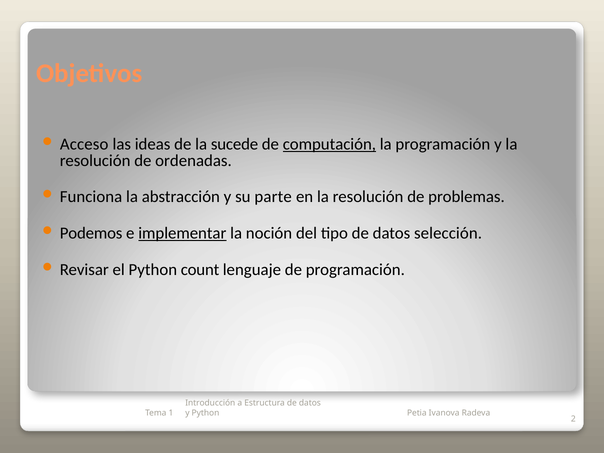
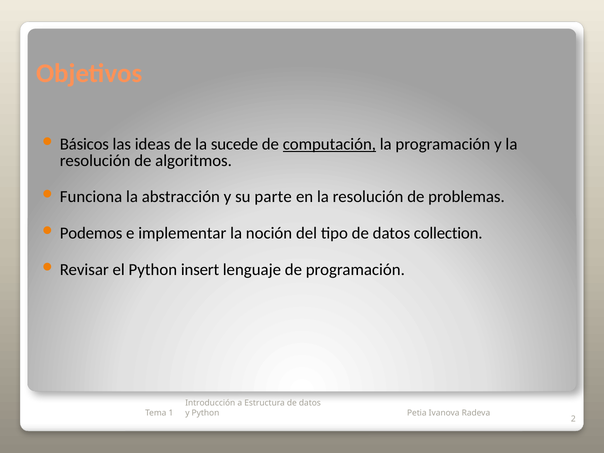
Acceso: Acceso -> Básicos (84, 144)
ordenadas: ordenadas -> algoritmos (194, 161)
implementar underline: present -> none (182, 233)
selección: selección -> collection (448, 233)
count: count -> insert (200, 270)
